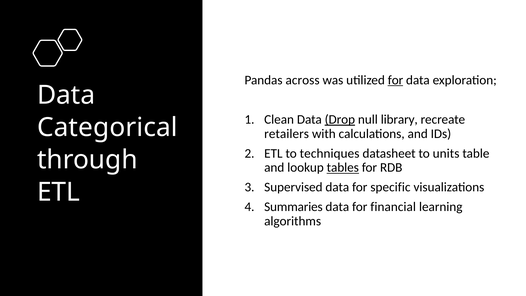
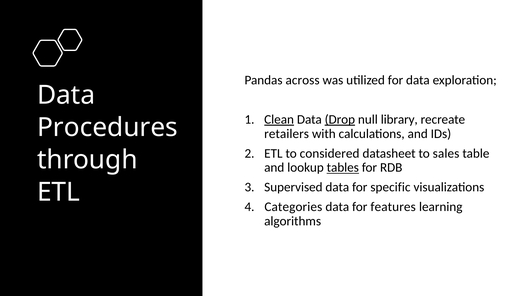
for underline: present -> none (396, 80)
Clean underline: none -> present (279, 119)
Categorical: Categorical -> Procedures (107, 128)
techniques: techniques -> considered (330, 153)
units: units -> sales (446, 153)
Summaries: Summaries -> Categories (293, 207)
financial: financial -> features (393, 207)
